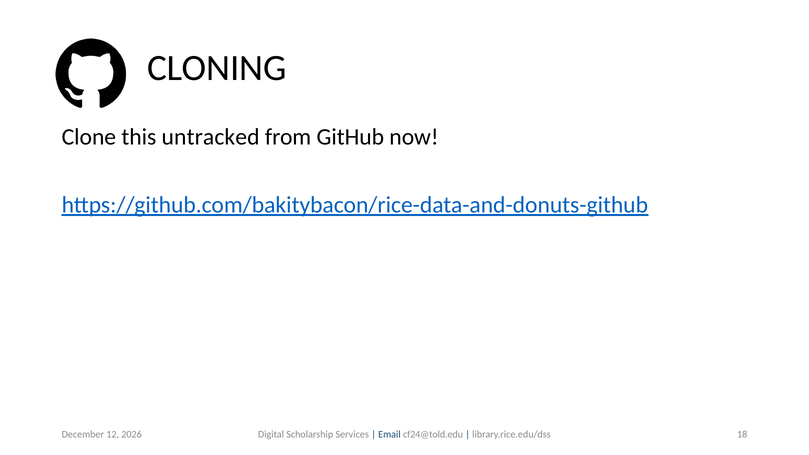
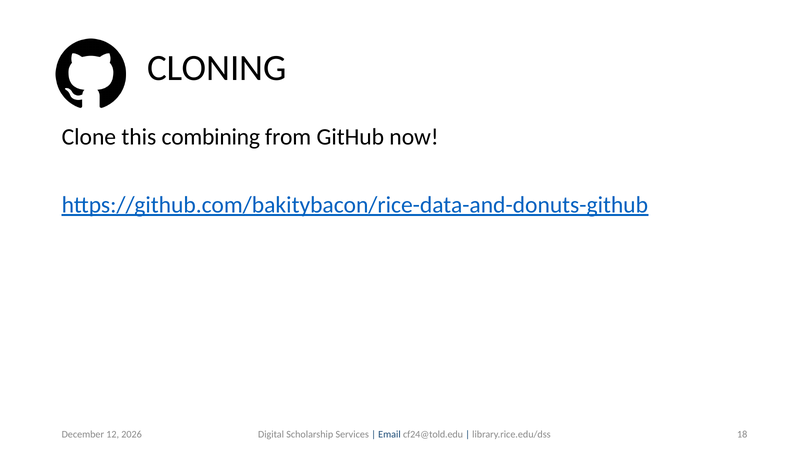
untracked: untracked -> combining (211, 137)
